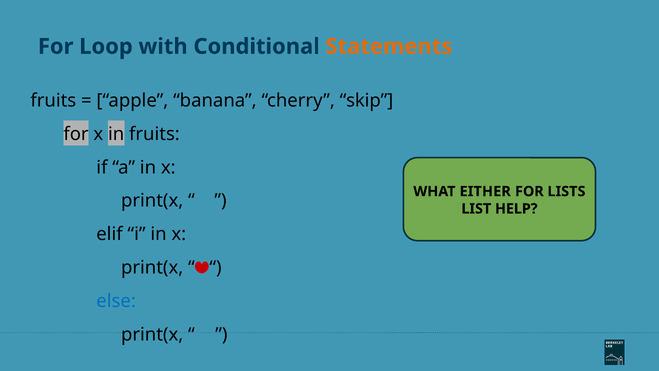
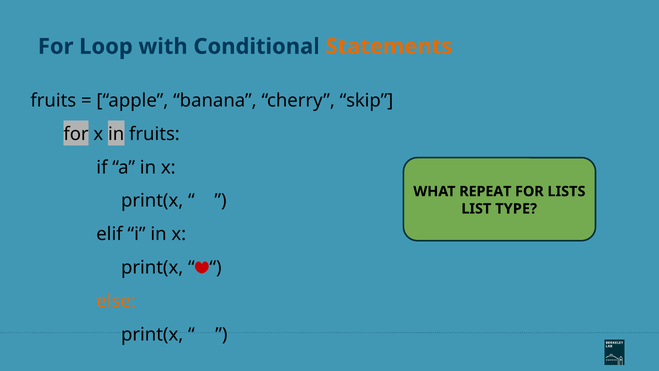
EITHER: EITHER -> REPEAT (485, 191)
HELP: HELP -> TYPE (516, 209)
else colour: blue -> orange (116, 301)
